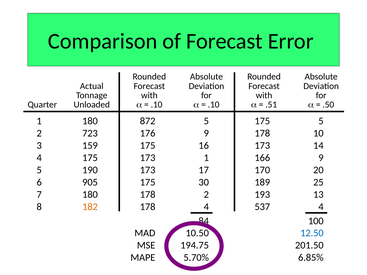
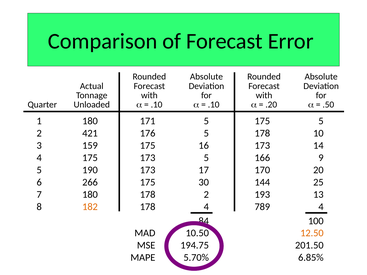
.51: .51 -> .20 (271, 105)
872: 872 -> 171 (148, 121)
723: 723 -> 421 (90, 133)
176 9: 9 -> 5 (206, 133)
173 1: 1 -> 5 (206, 158)
905: 905 -> 266 (90, 182)
189: 189 -> 144 (262, 182)
537: 537 -> 789 (262, 207)
12.50 colour: blue -> orange (312, 233)
